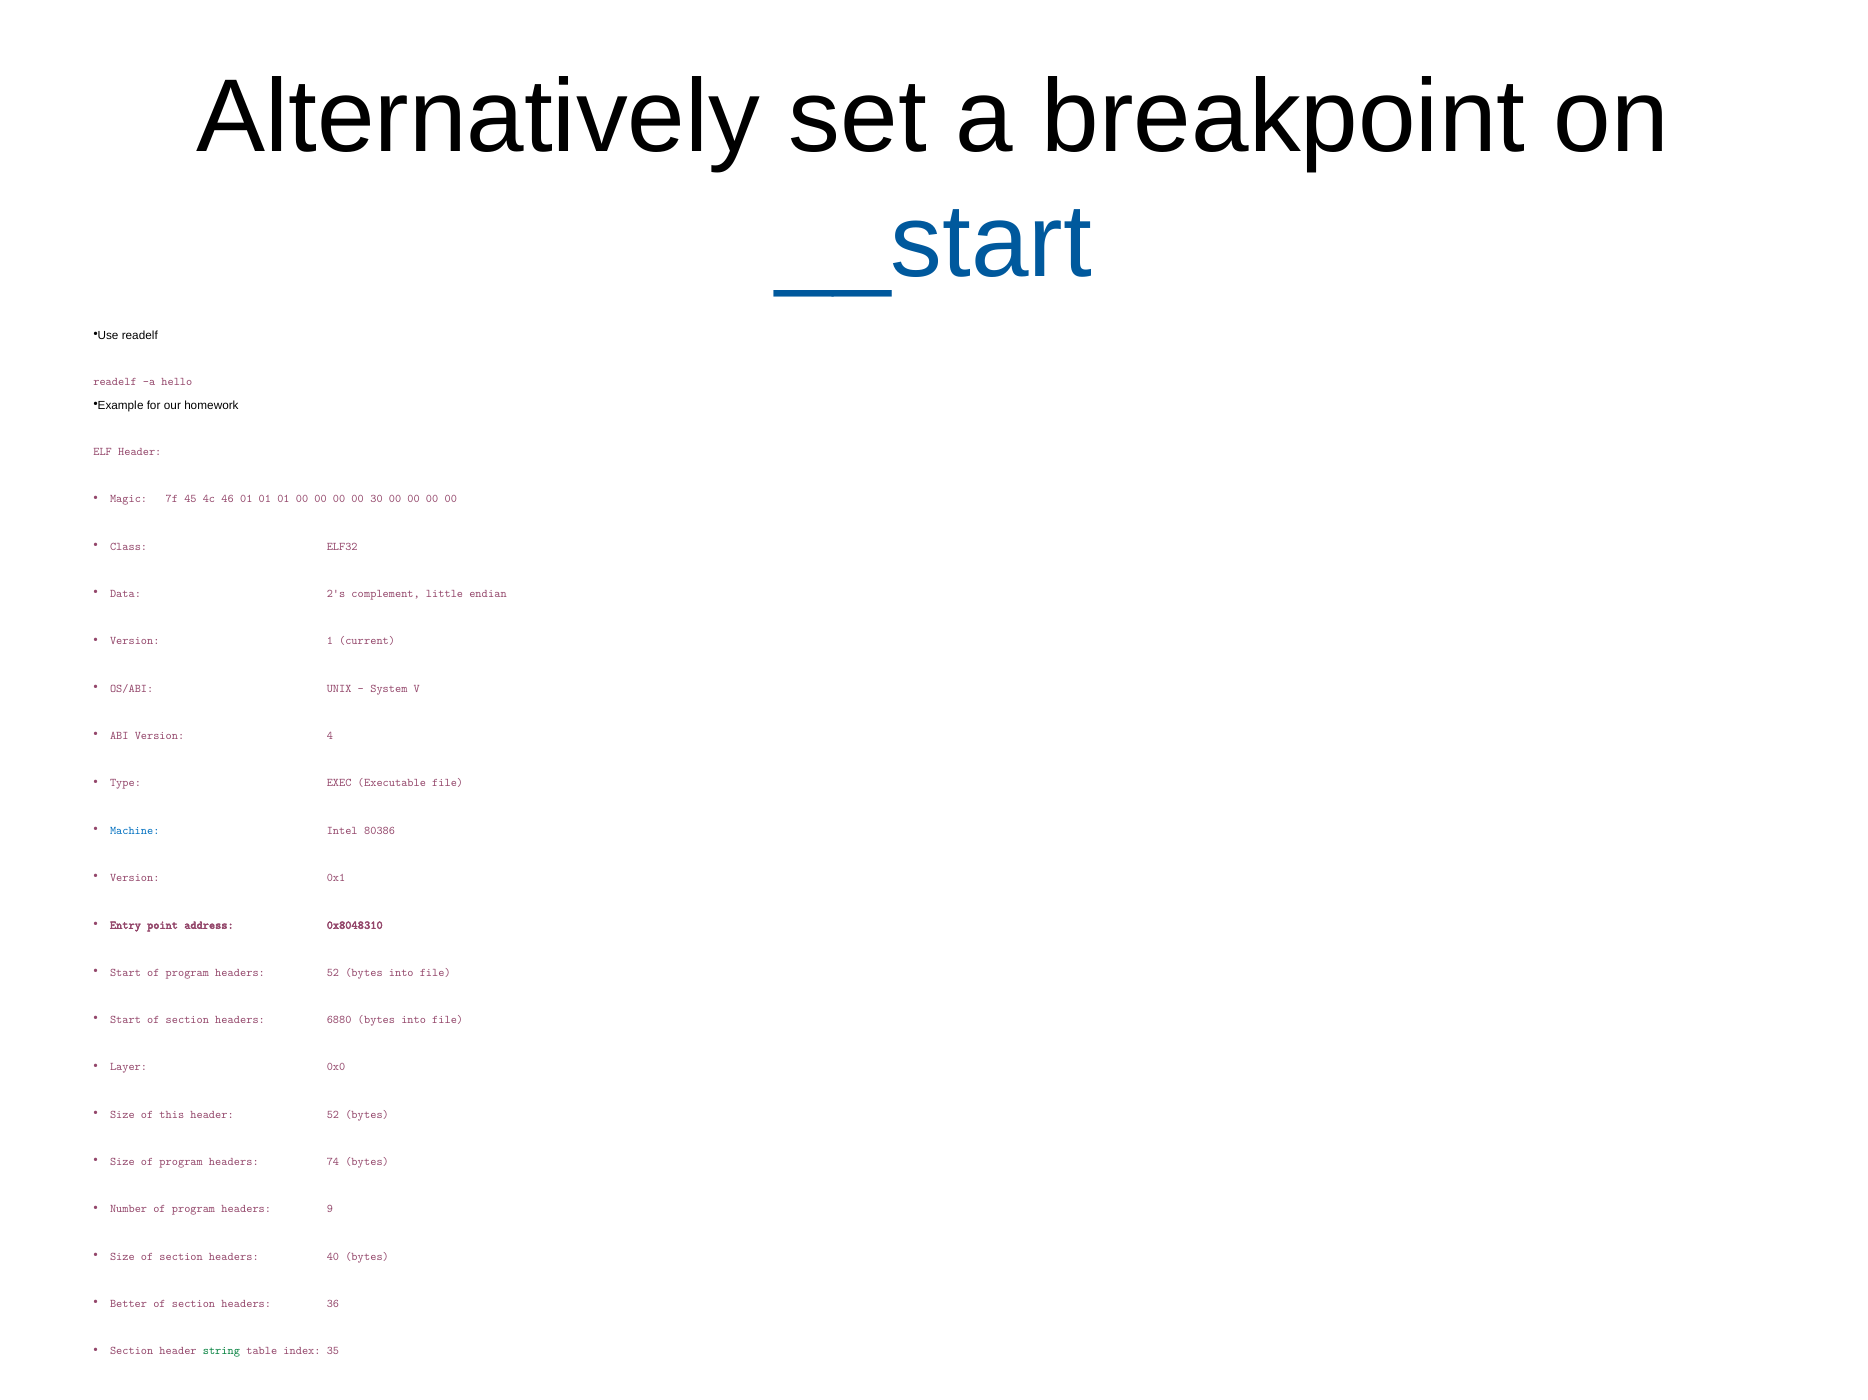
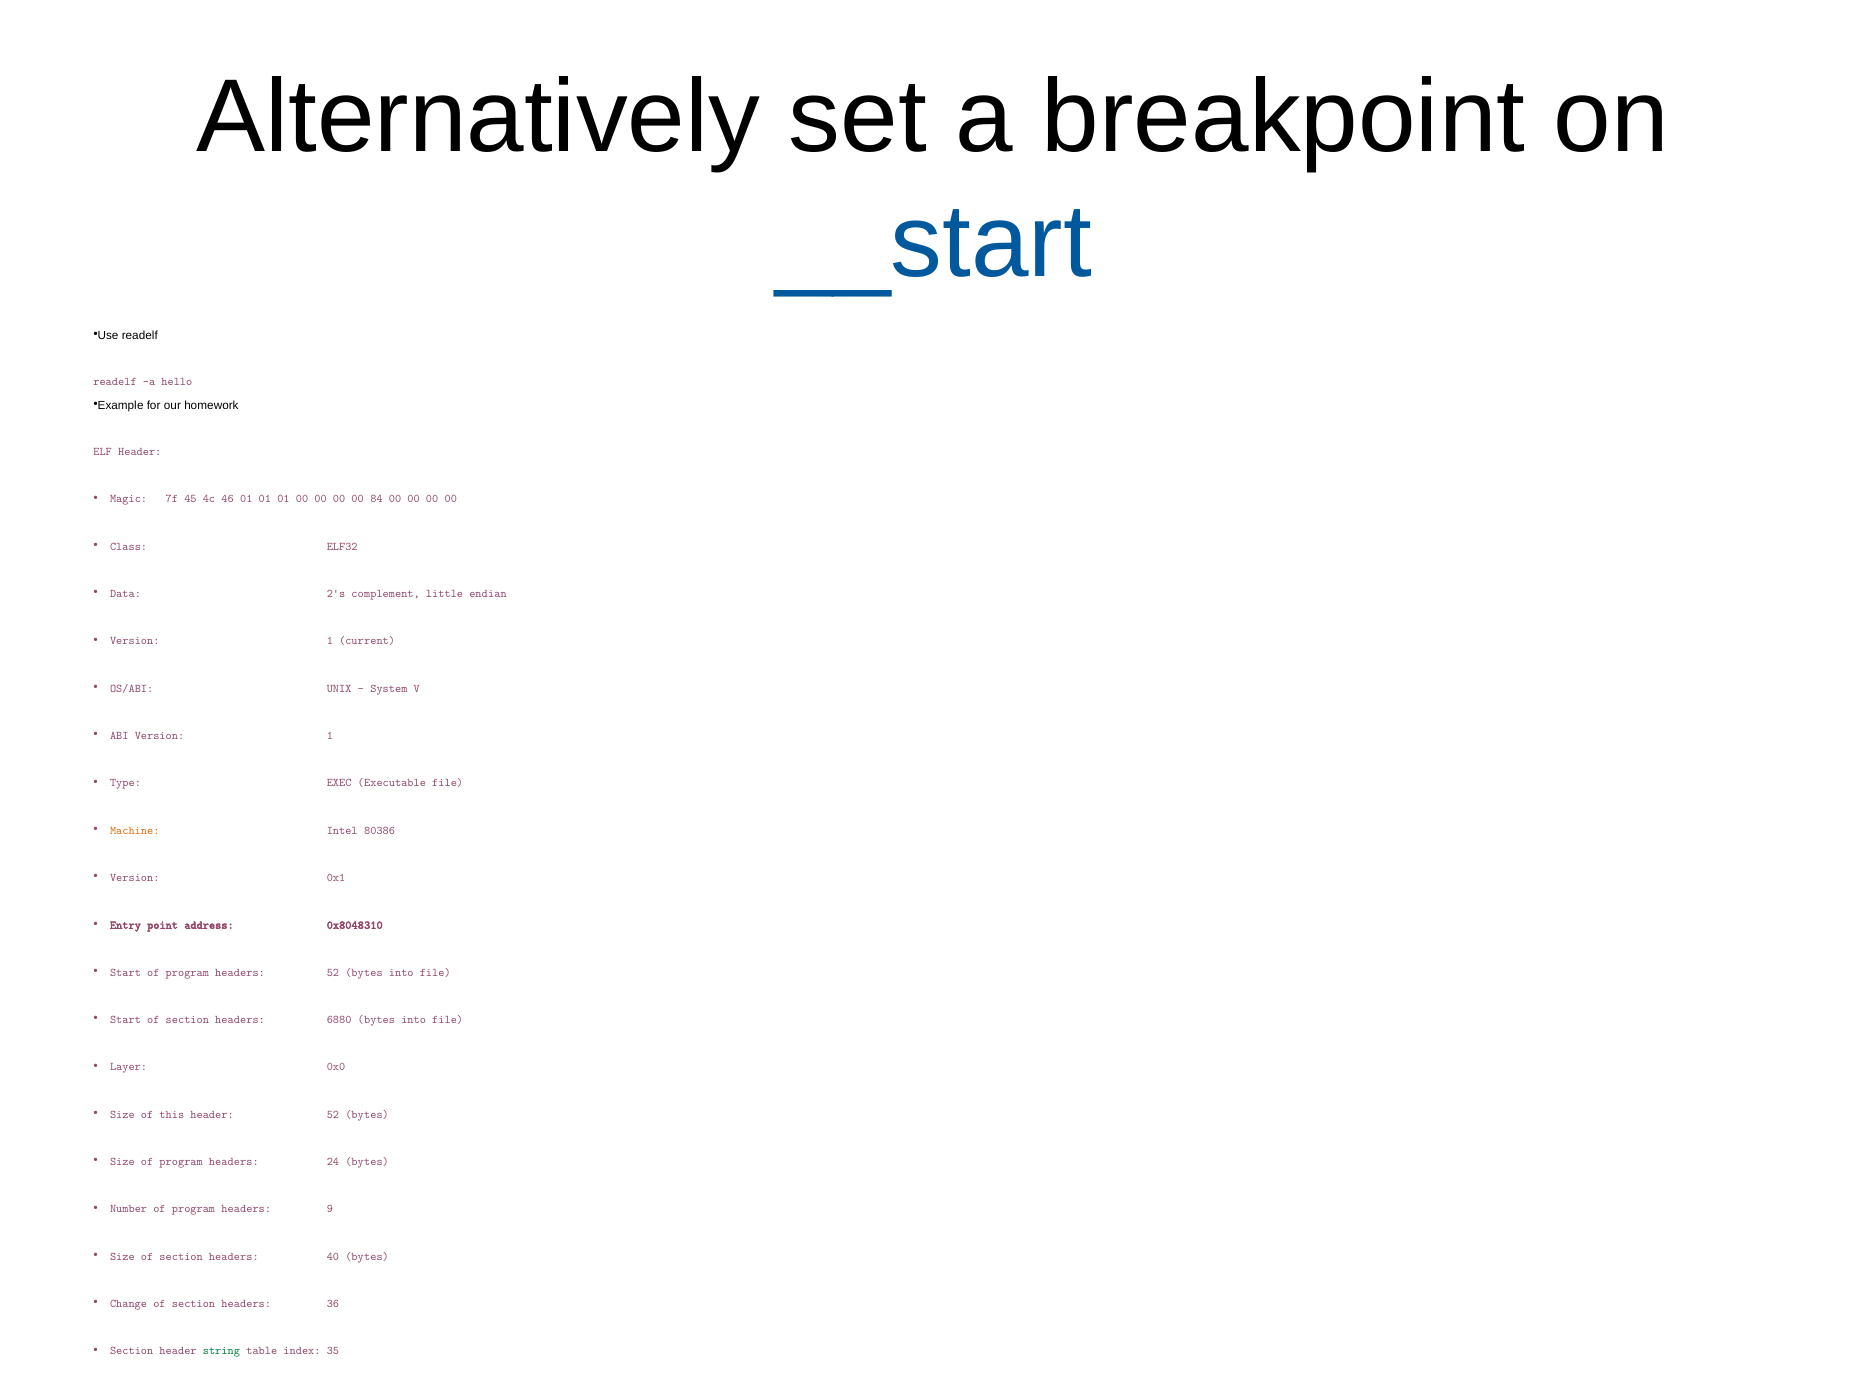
30: 30 -> 84 (377, 499)
ABI Version 4: 4 -> 1 (330, 736)
Machine colour: blue -> orange (135, 831)
74: 74 -> 24 (333, 1162)
Better: Better -> Change (129, 1304)
